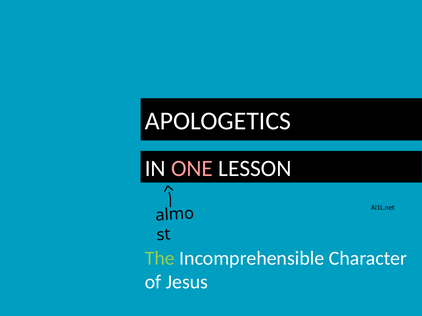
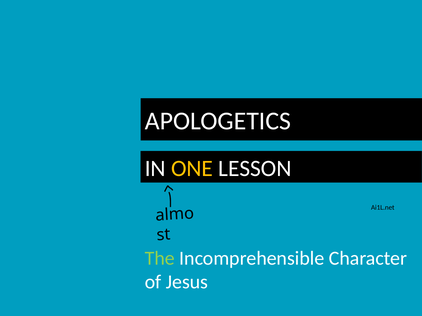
ONE colour: pink -> yellow (192, 169)
